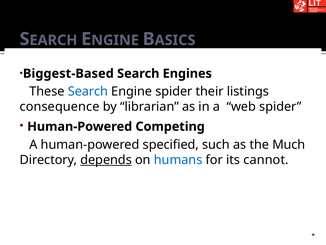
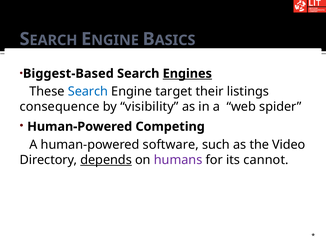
Engines underline: none -> present (187, 73)
Engine spider: spider -> target (174, 91)
librarian: librarian -> visibility (149, 106)
specified: specified -> software (171, 144)
Much: Much -> Video (289, 144)
humans colour: blue -> purple (178, 160)
